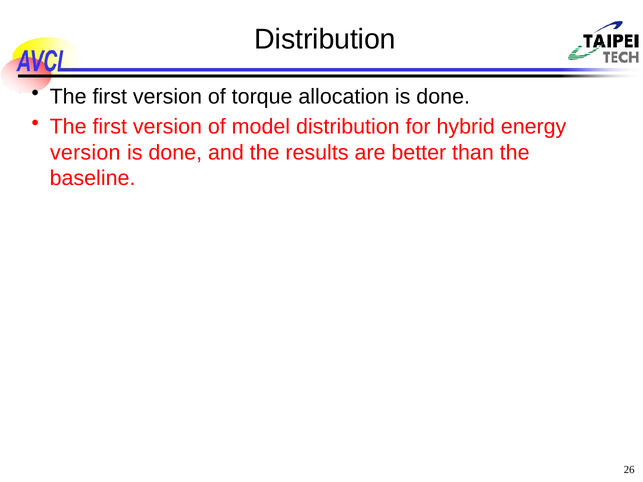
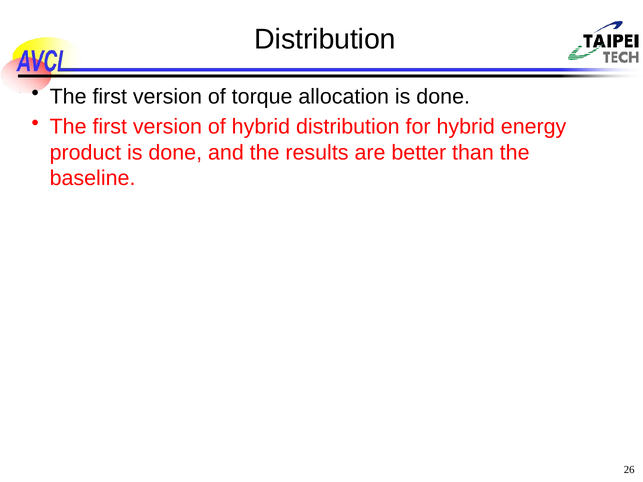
of model: model -> hybrid (261, 127)
version: version -> product (85, 153)
